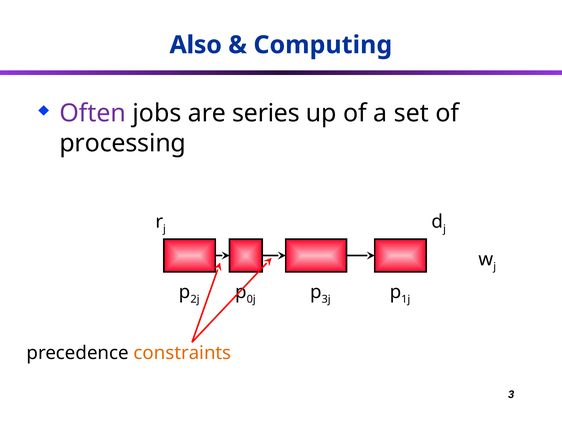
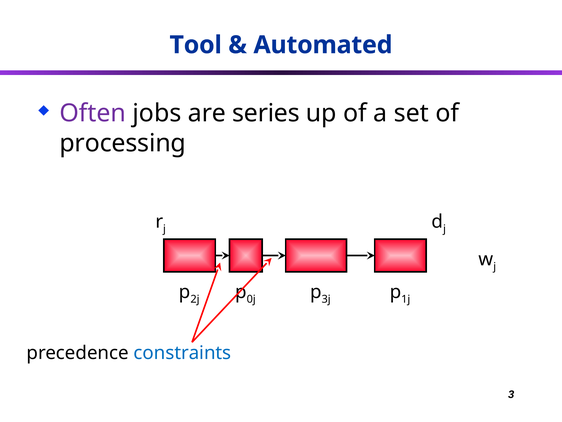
Also: Also -> Tool (196, 45)
Computing: Computing -> Automated (323, 45)
constraints colour: orange -> blue (182, 352)
